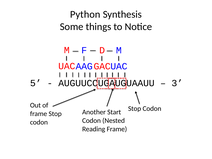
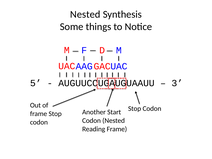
Python: Python -> Nested (85, 14)
